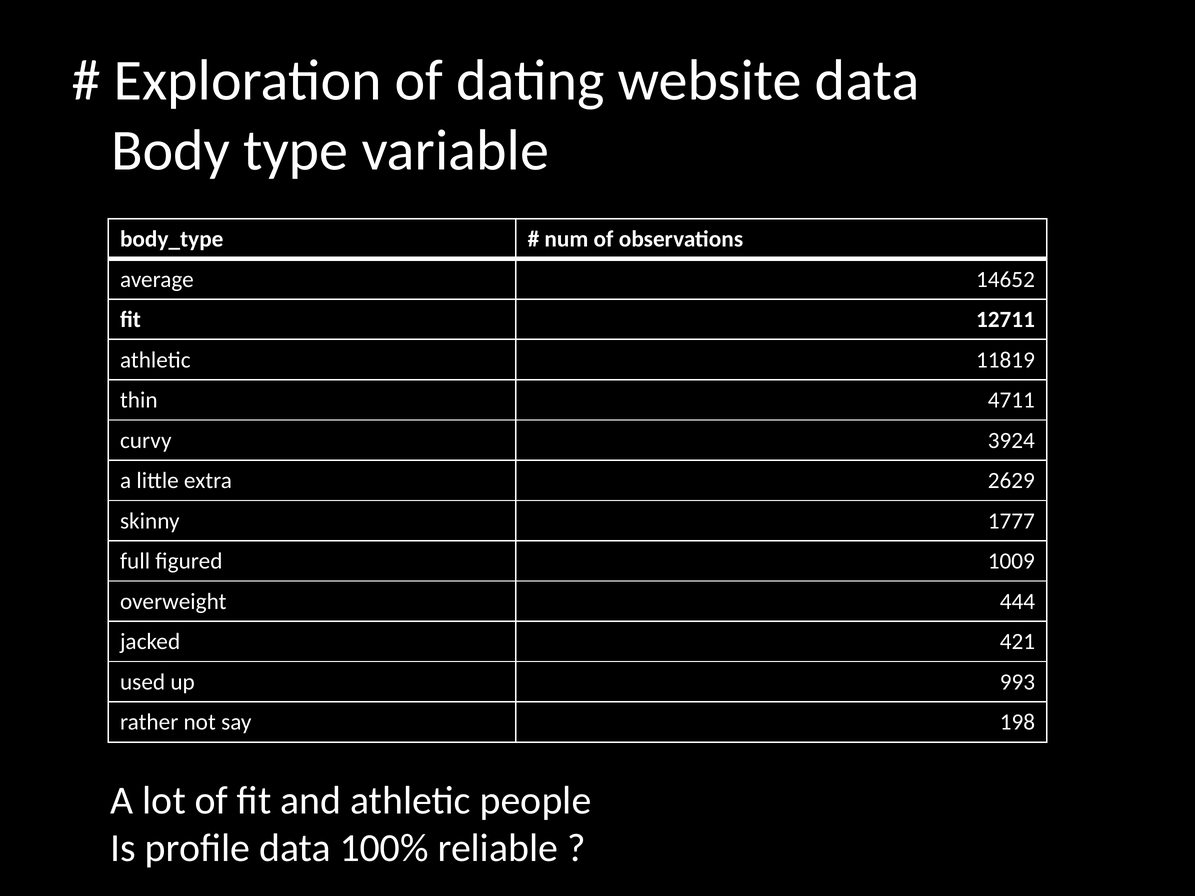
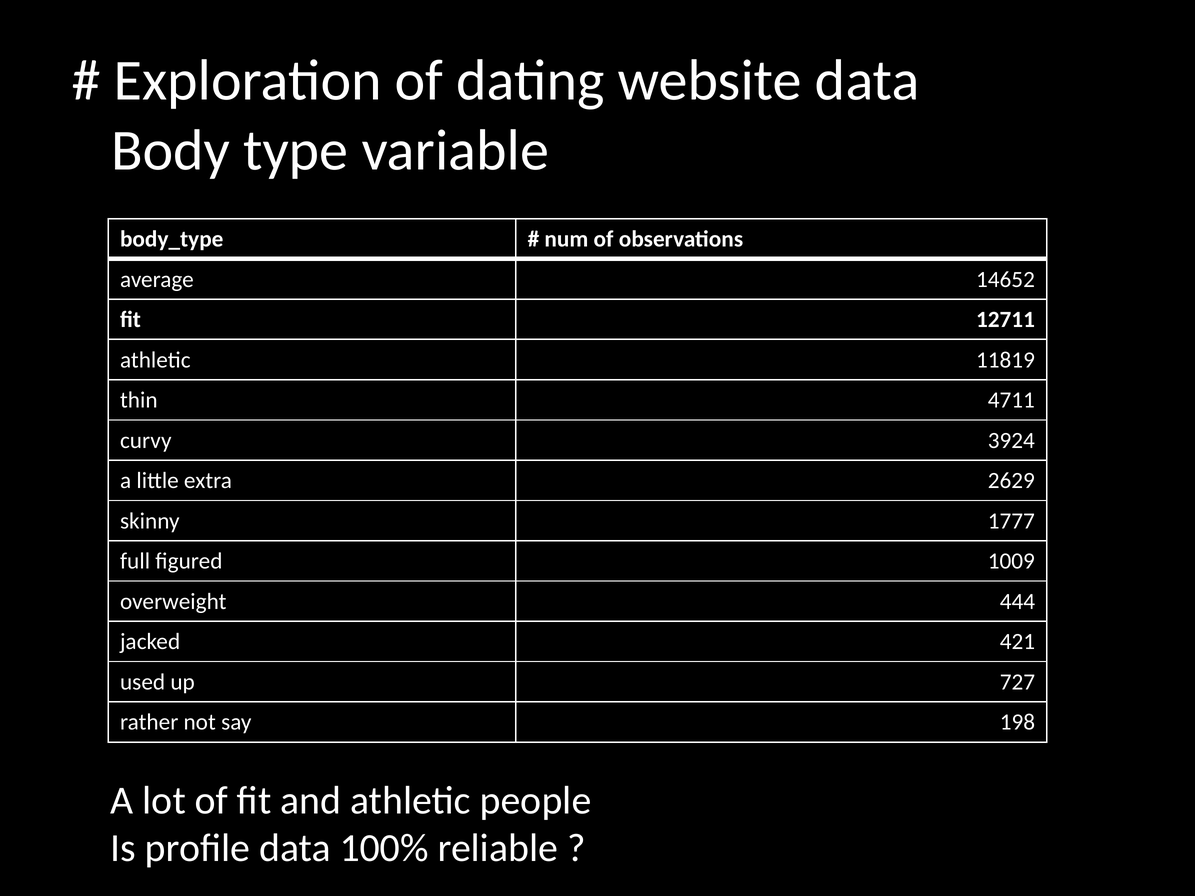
993: 993 -> 727 (1017, 682)
